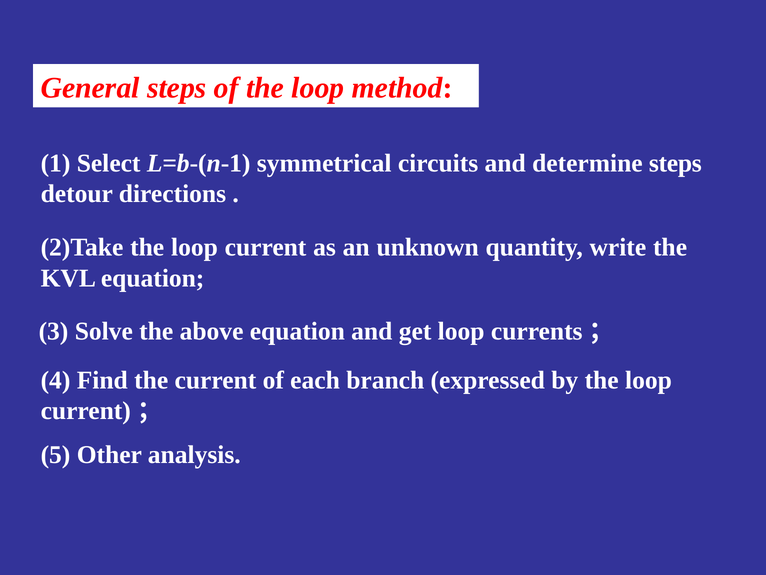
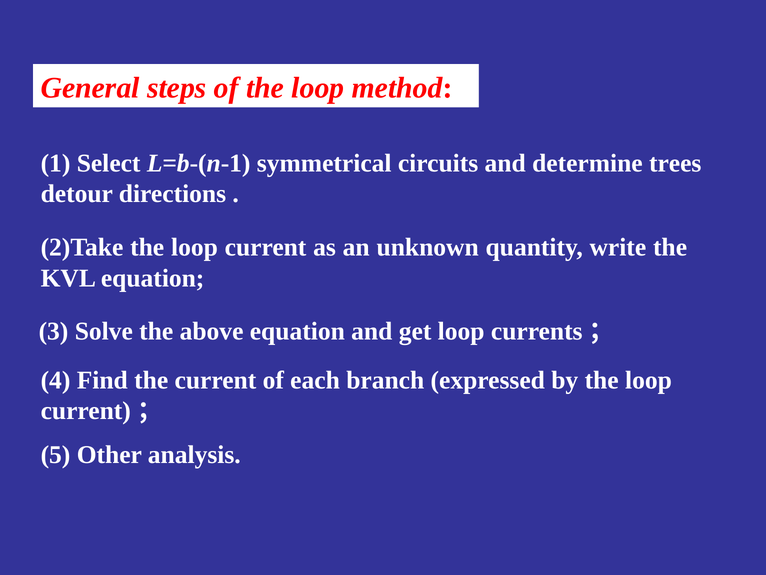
determine steps: steps -> trees (675, 163)
